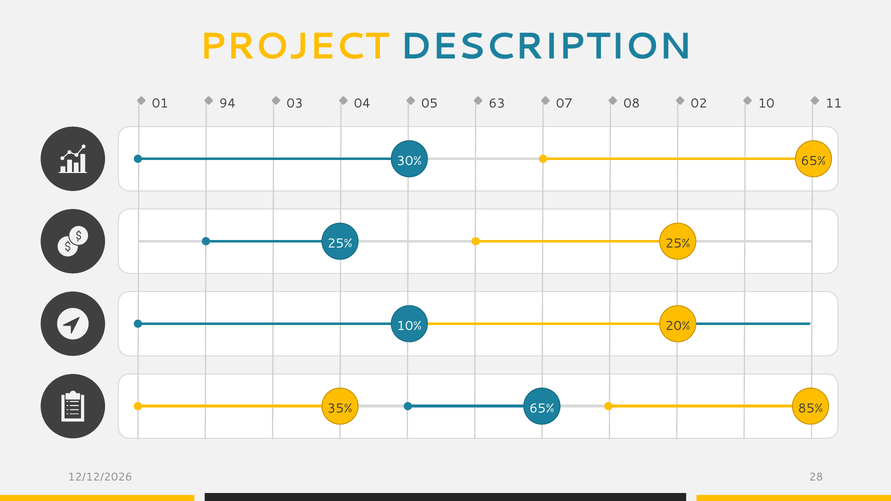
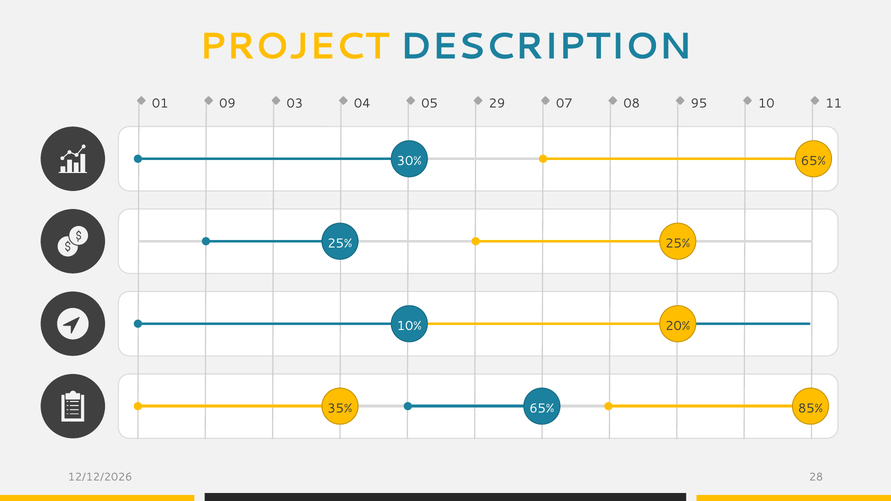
94: 94 -> 09 (227, 104)
63: 63 -> 29 (497, 104)
02: 02 -> 95 (699, 104)
